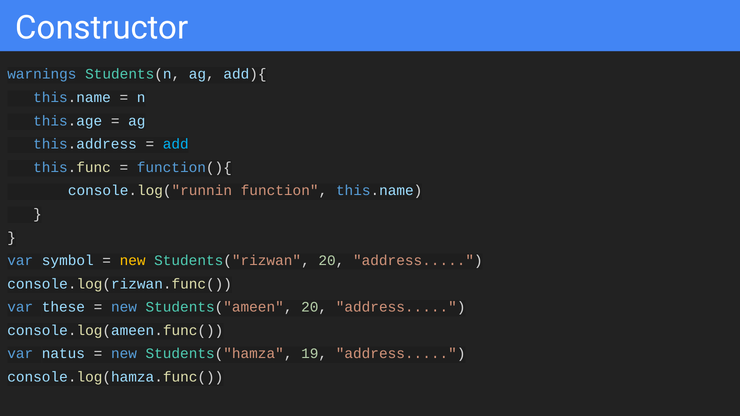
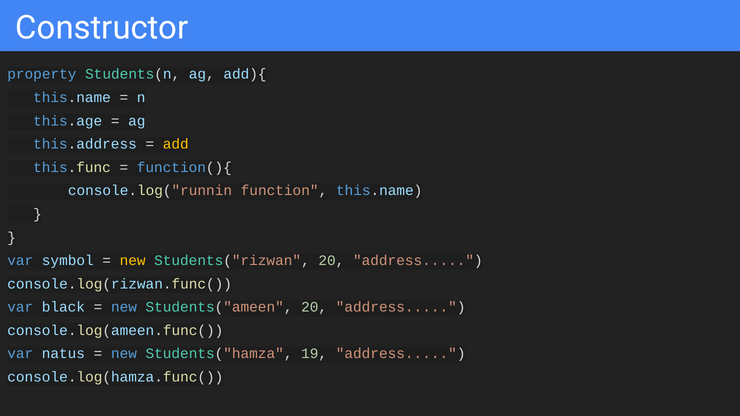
warnings: warnings -> property (42, 74)
add colour: light blue -> yellow (176, 144)
these: these -> black (63, 307)
